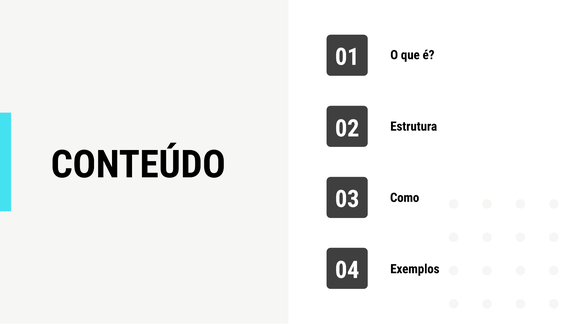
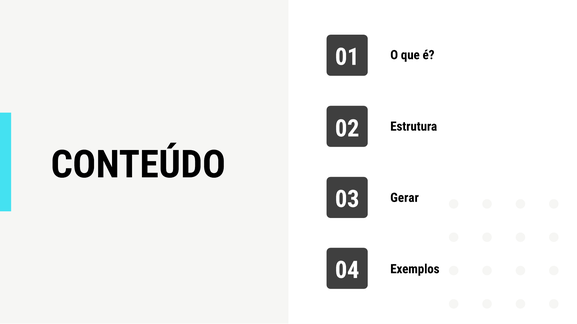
Como: Como -> Gerar (405, 198)
